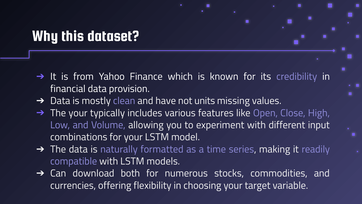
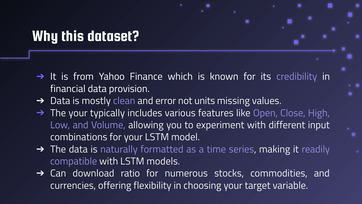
have: have -> error (166, 101)
both: both -> ratio (130, 173)
